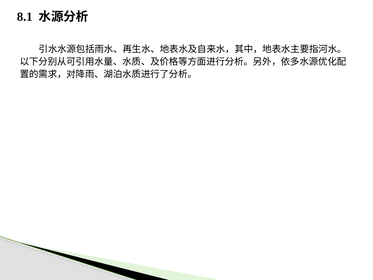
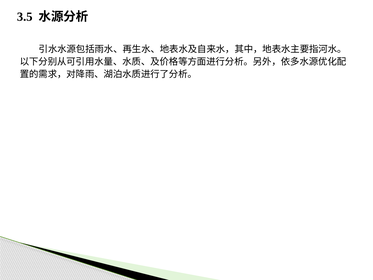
8.1: 8.1 -> 3.5 (25, 17)
